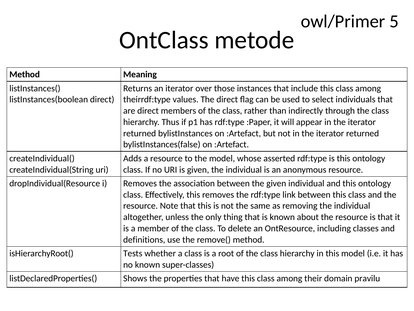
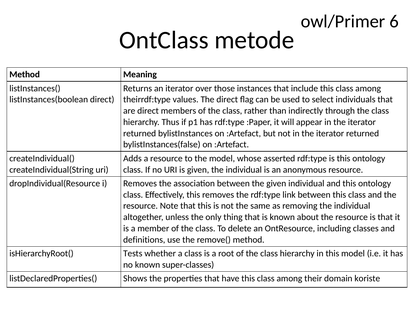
5: 5 -> 6 (394, 21)
pravilu: pravilu -> koriste (367, 278)
